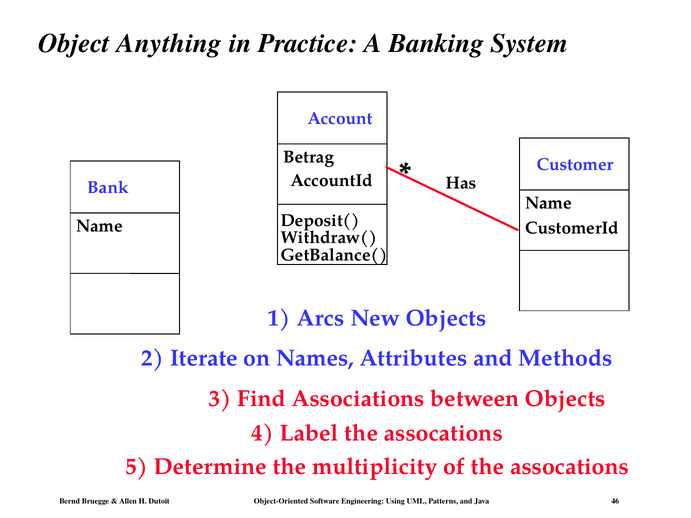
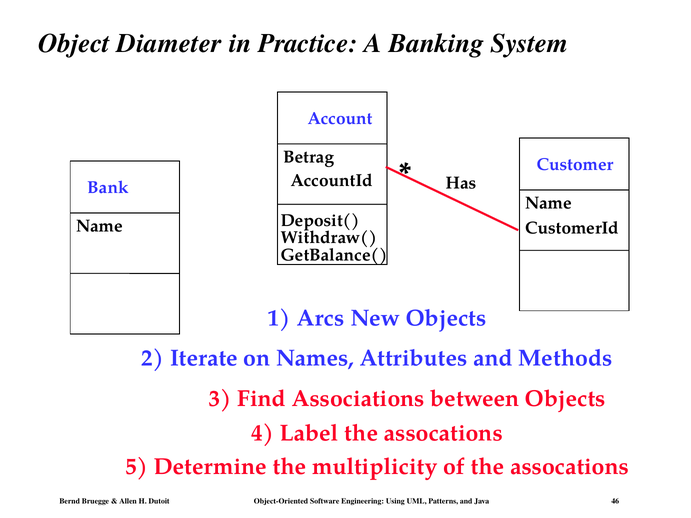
Anything: Anything -> Diameter (169, 43)
